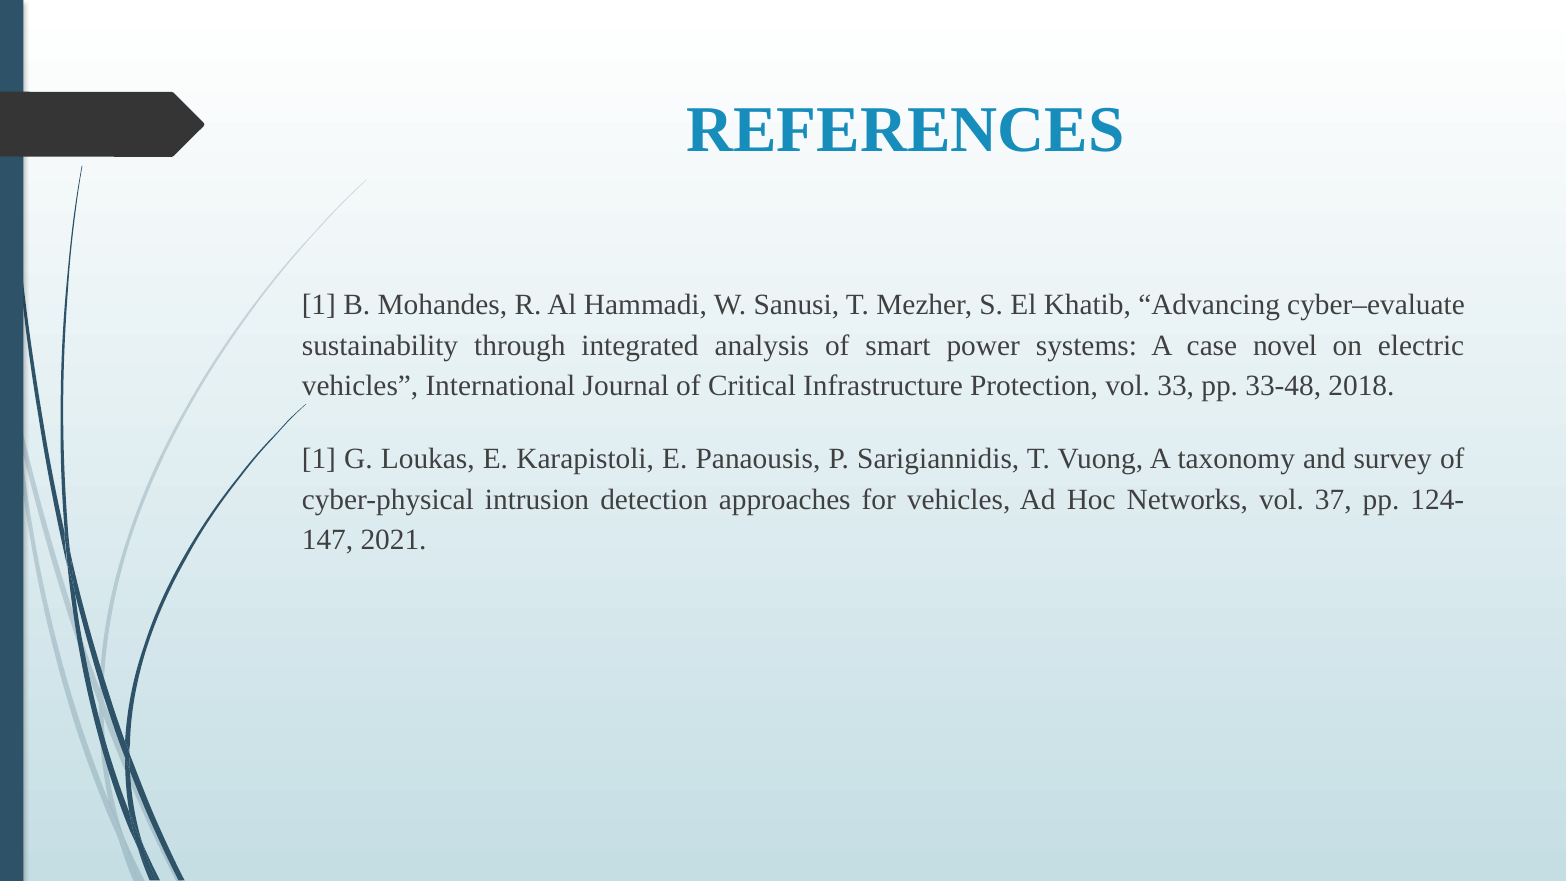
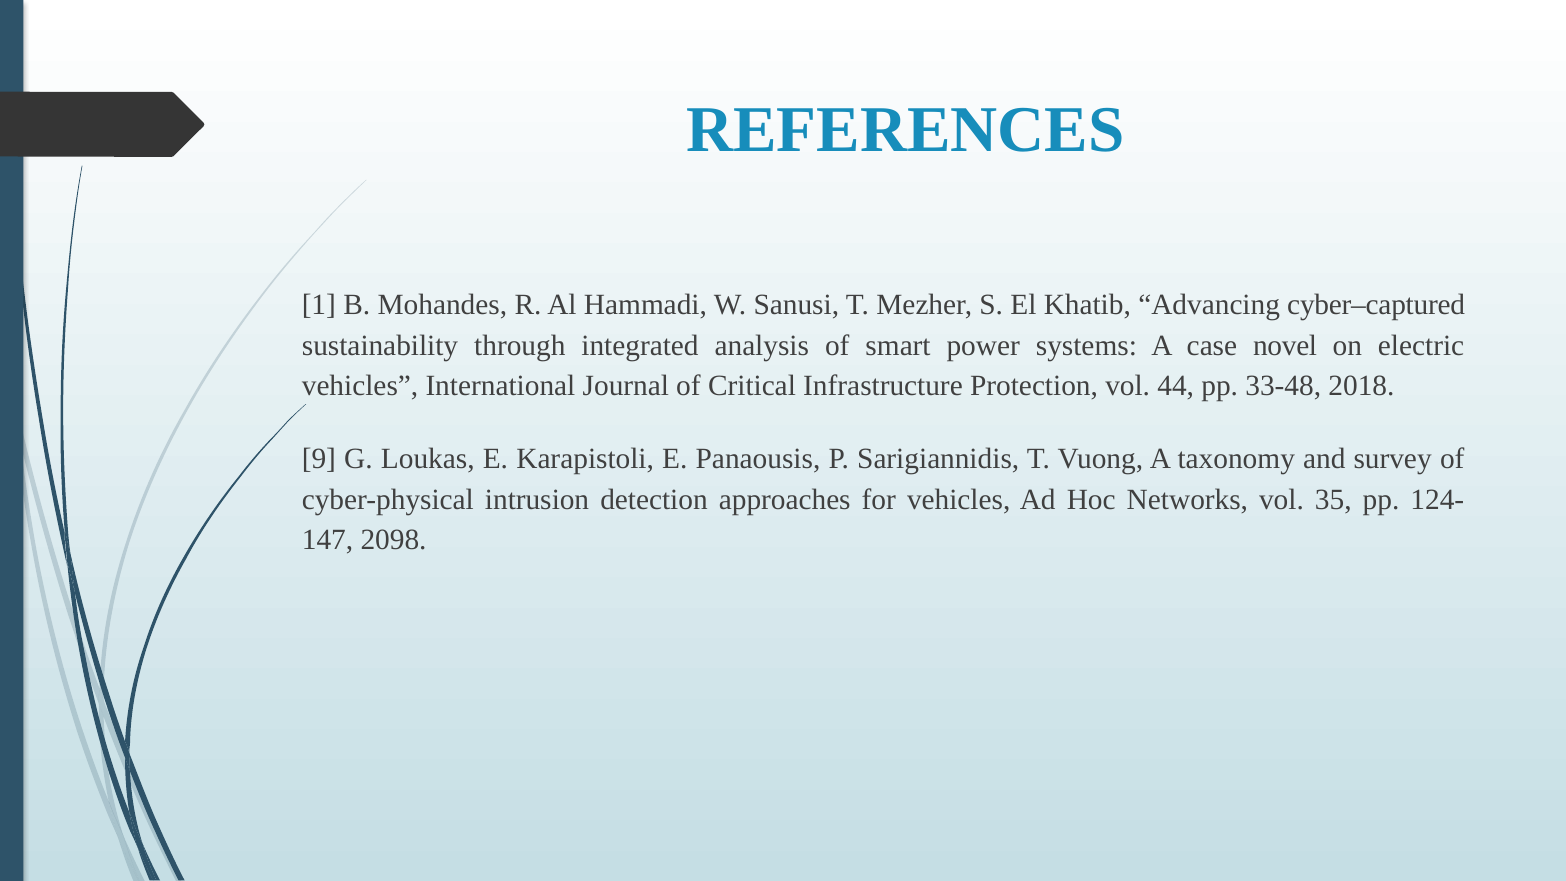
cyber–evaluate: cyber–evaluate -> cyber–captured (1376, 305)
33: 33 -> 44 (1176, 386)
1: 1 -> 9 (319, 459)
37: 37 -> 35 (1333, 500)
2021: 2021 -> 2098 (394, 540)
